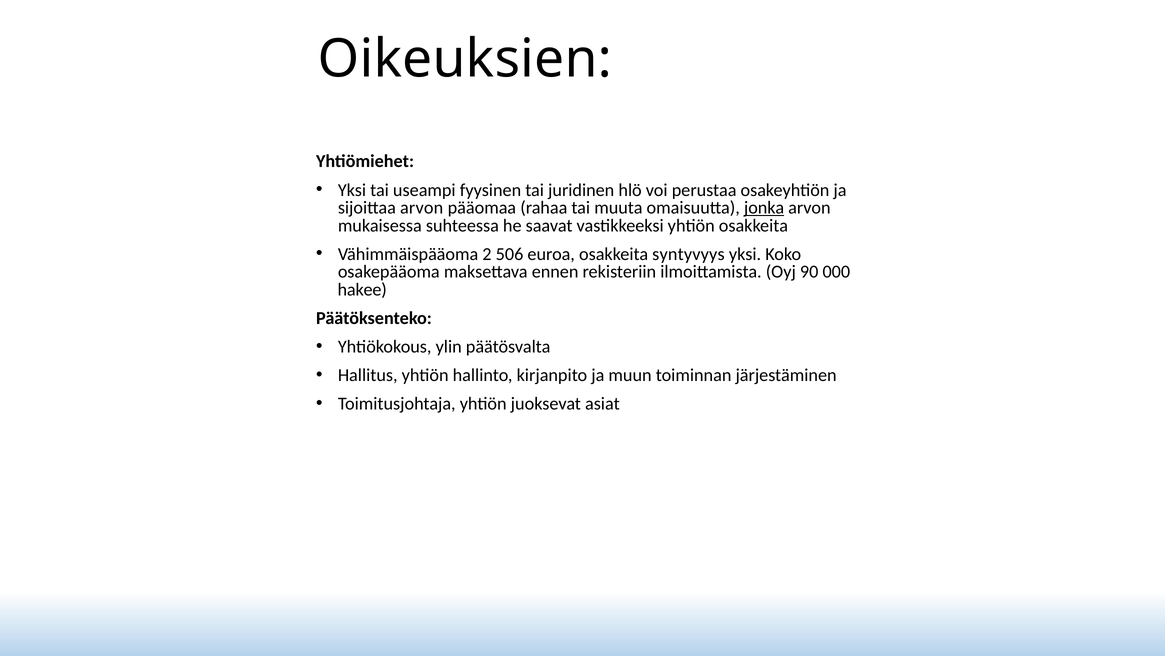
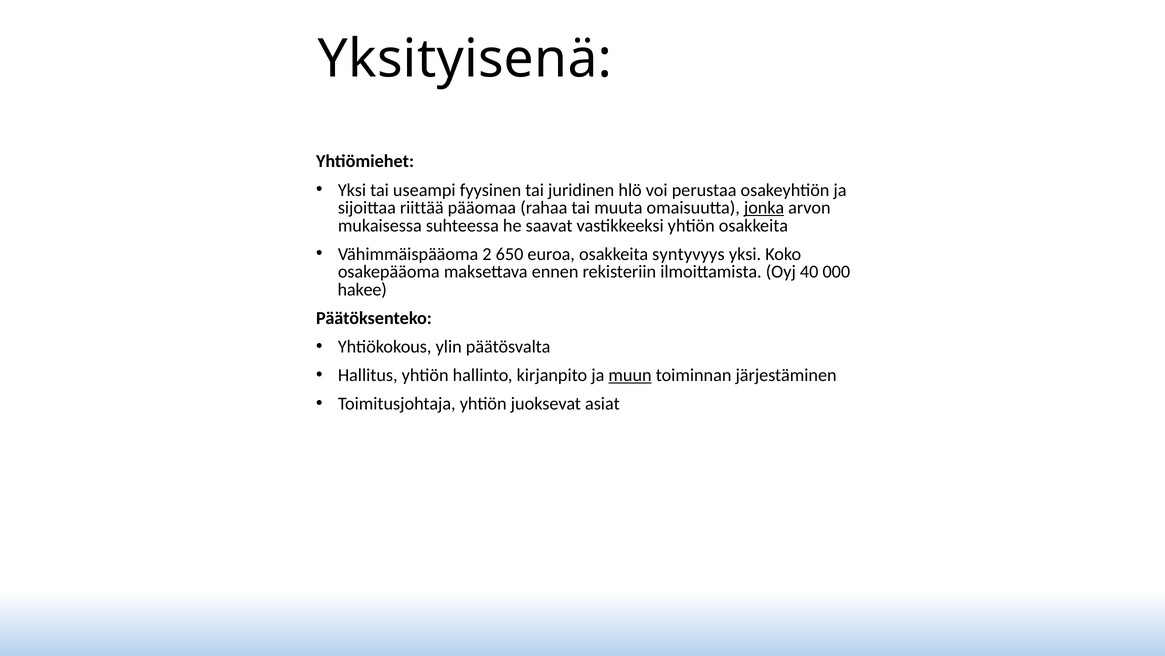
Oikeuksien: Oikeuksien -> Yksityisenä (465, 59)
sijoittaa arvon: arvon -> riittää (422, 208)
506: 506 -> 650 (510, 254)
90: 90 -> 40 (809, 272)
muun underline: none -> present (630, 375)
